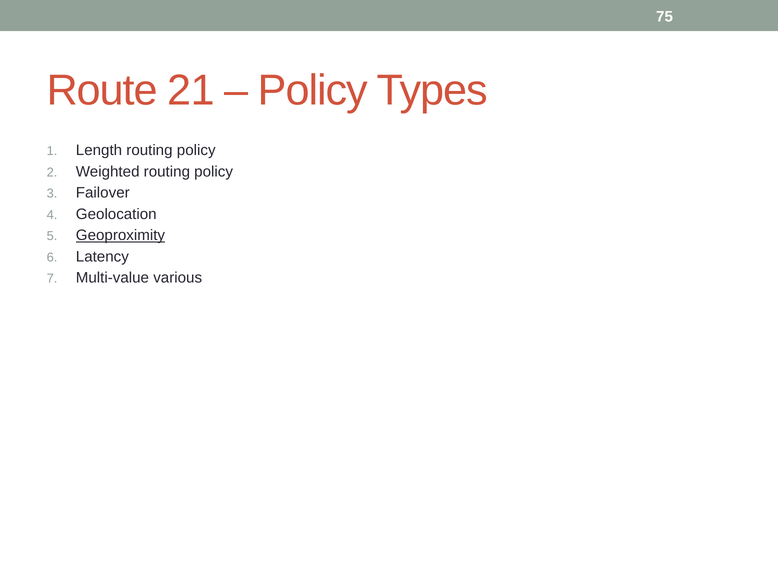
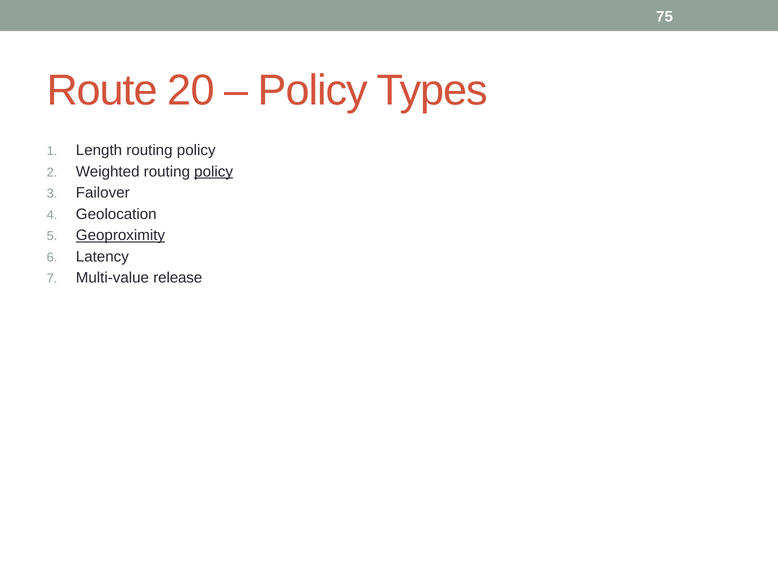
21: 21 -> 20 (191, 91)
policy underline: none -> present (214, 171)
various: various -> release (178, 278)
